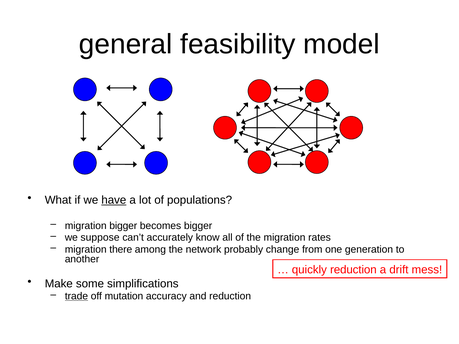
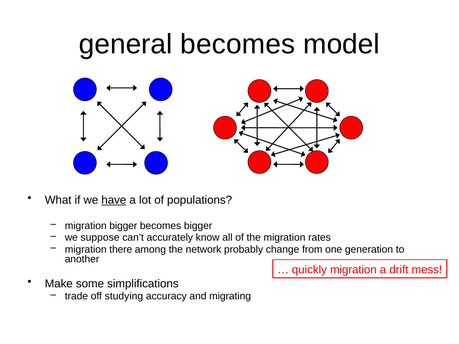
general feasibility: feasibility -> becomes (238, 44)
quickly reduction: reduction -> migration (353, 270)
trade underline: present -> none (76, 296)
mutation: mutation -> studying (124, 296)
and reduction: reduction -> migrating (230, 296)
